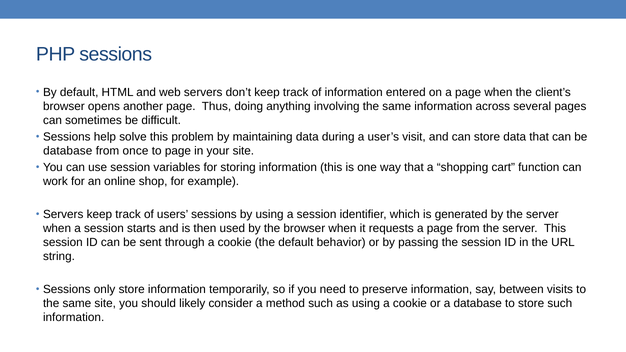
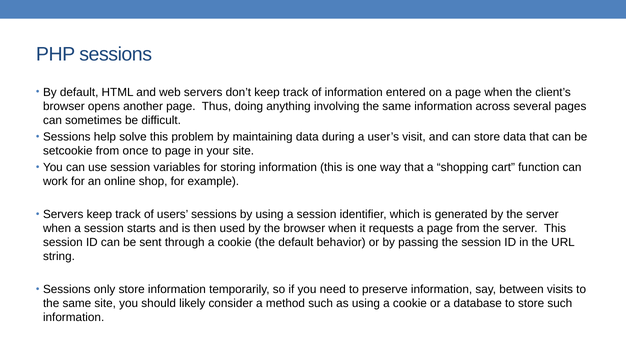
database: database -> setcookie (68, 151)
